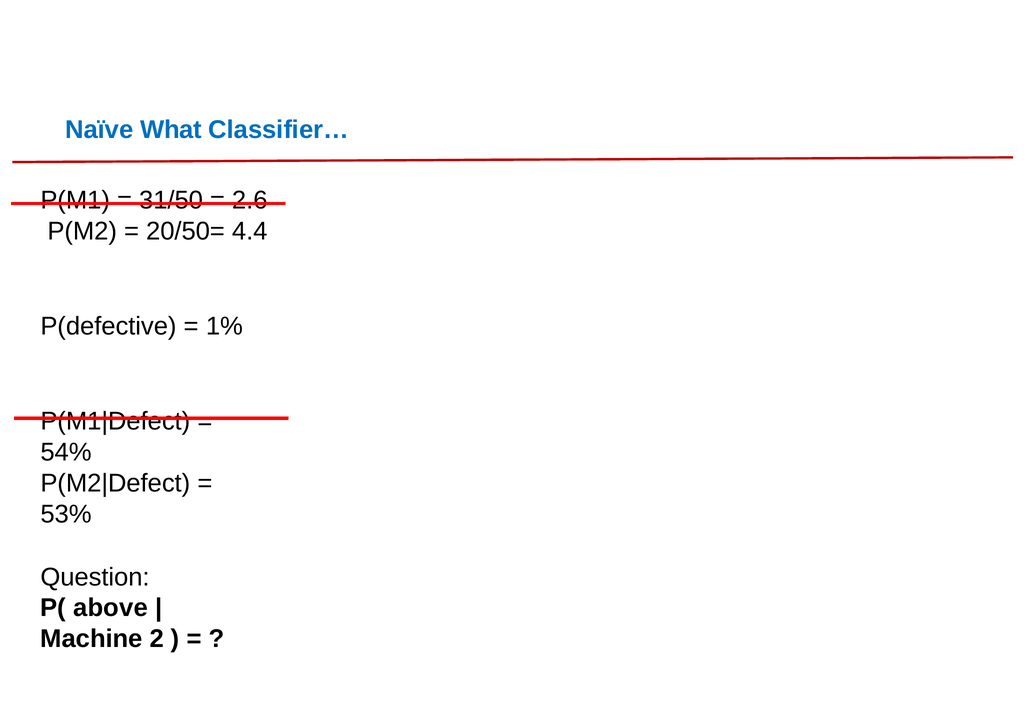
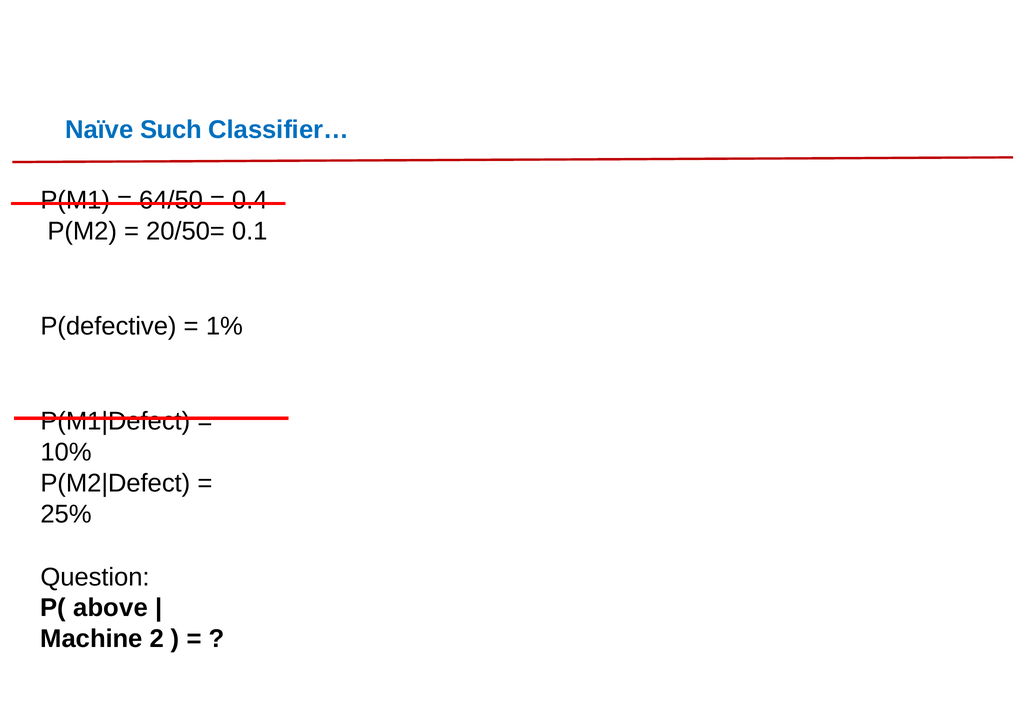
What: What -> Such (171, 130)
31/50: 31/50 -> 64/50 (171, 200)
2.6: 2.6 -> 0.4 (250, 200)
4.4: 4.4 -> 0.1 (250, 231)
54%: 54% -> 10% (66, 452)
53%: 53% -> 25% (66, 514)
